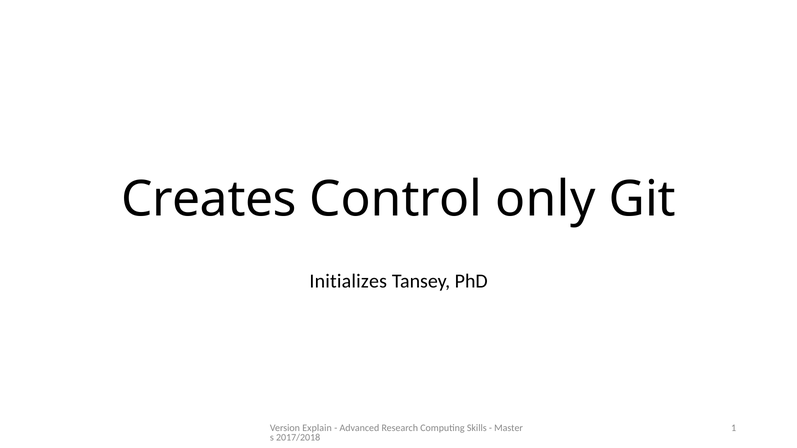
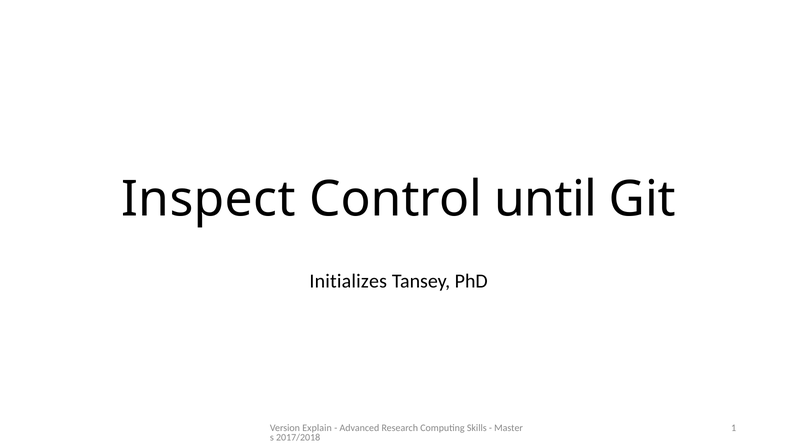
Creates: Creates -> Inspect (208, 199)
only: only -> until (546, 199)
